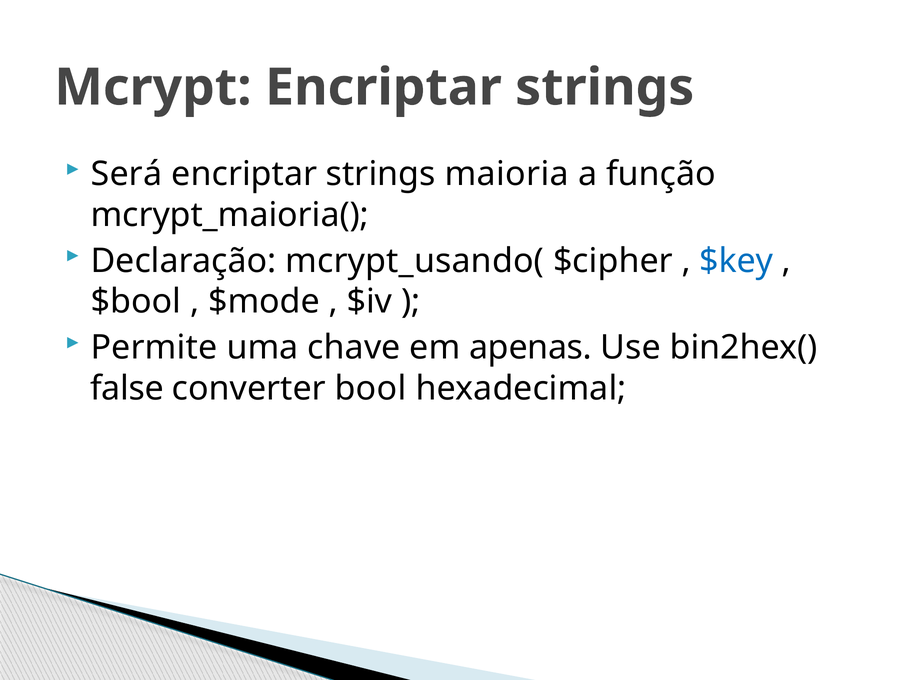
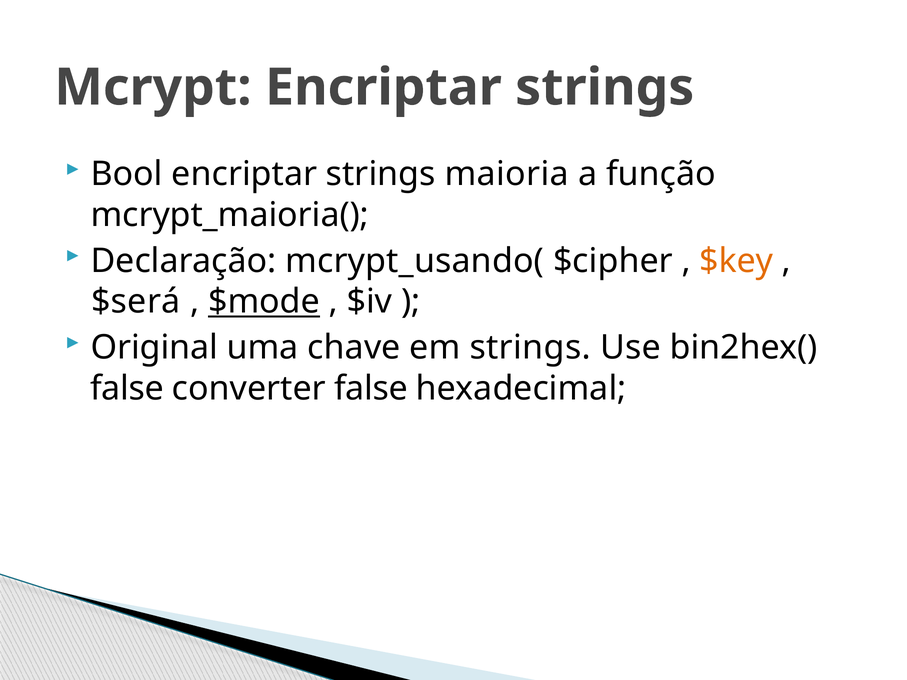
Será: Será -> Bool (127, 174)
$key colour: blue -> orange (736, 261)
$bool: $bool -> $será (136, 302)
$mode underline: none -> present (264, 302)
Permite: Permite -> Original (154, 348)
em apenas: apenas -> strings (530, 348)
converter bool: bool -> false (371, 389)
